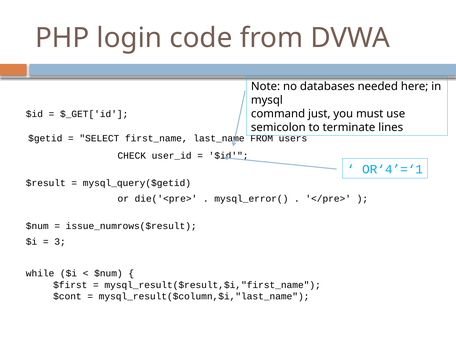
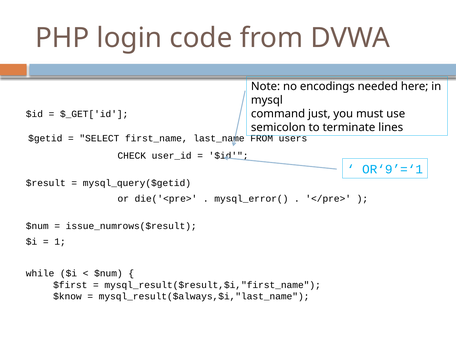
databases: databases -> encodings (327, 86)
OR‘4’=‘1: OR‘4’=‘1 -> OR‘9’=‘1 (393, 169)
3: 3 -> 1 (60, 242)
$cont: $cont -> $know (67, 296)
mysql_result($column,$i,"last_name: mysql_result($column,$i,"last_name -> mysql_result($always,$i,"last_name (204, 296)
